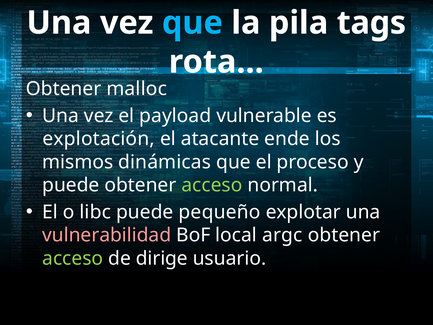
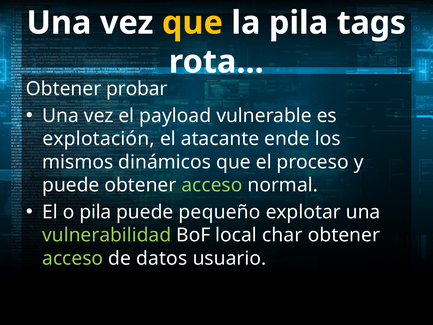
que colour: light blue -> yellow (192, 23)
malloc: malloc -> probar (137, 89)
dinámicas: dinámicas -> dinámicos (165, 162)
o libc: libc -> pila (95, 212)
vulnerabilidad colour: pink -> light green (107, 235)
argc: argc -> char (282, 235)
dirige: dirige -> datos (162, 258)
